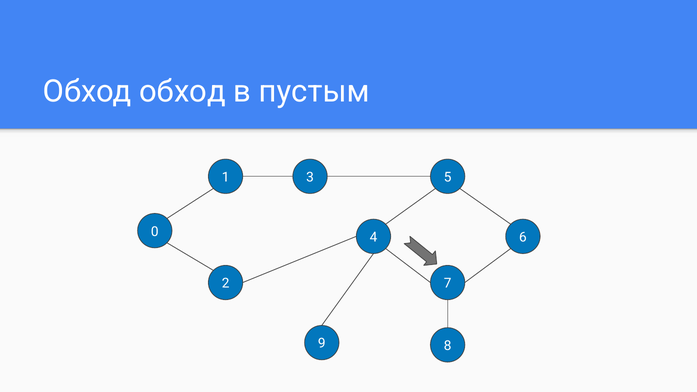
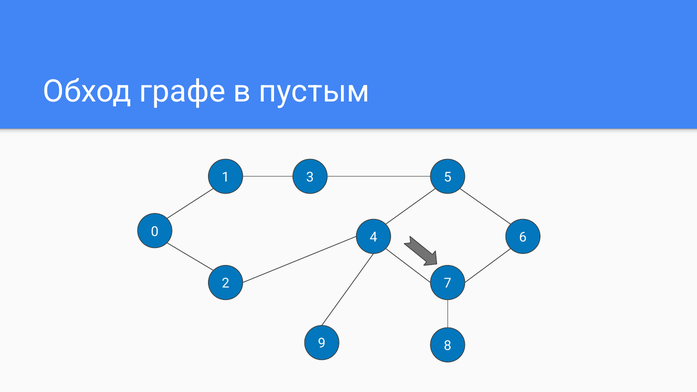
Обход обход: обход -> графе (182, 91)
